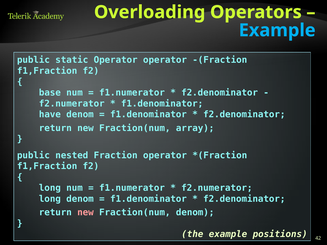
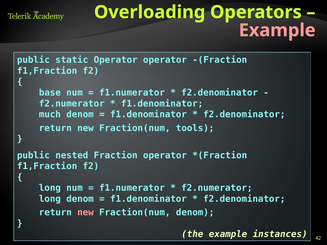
Example colour: light blue -> pink (277, 30)
have: have -> much (50, 115)
array: array -> tools (195, 128)
positions: positions -> instances (280, 234)
